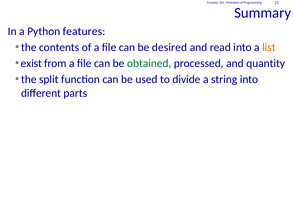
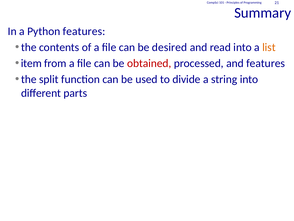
exist: exist -> item (31, 63)
obtained colour: green -> red (149, 63)
and quantity: quantity -> features (266, 63)
